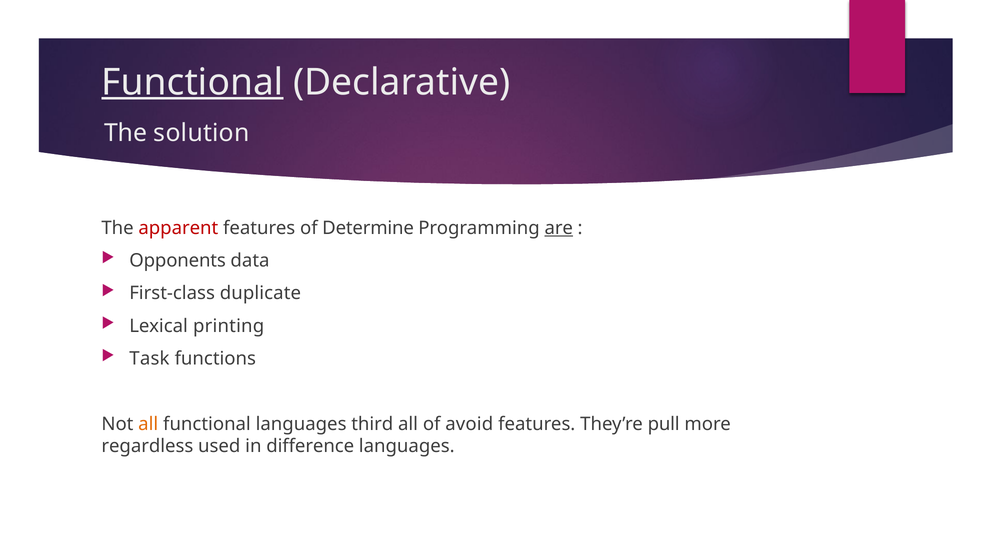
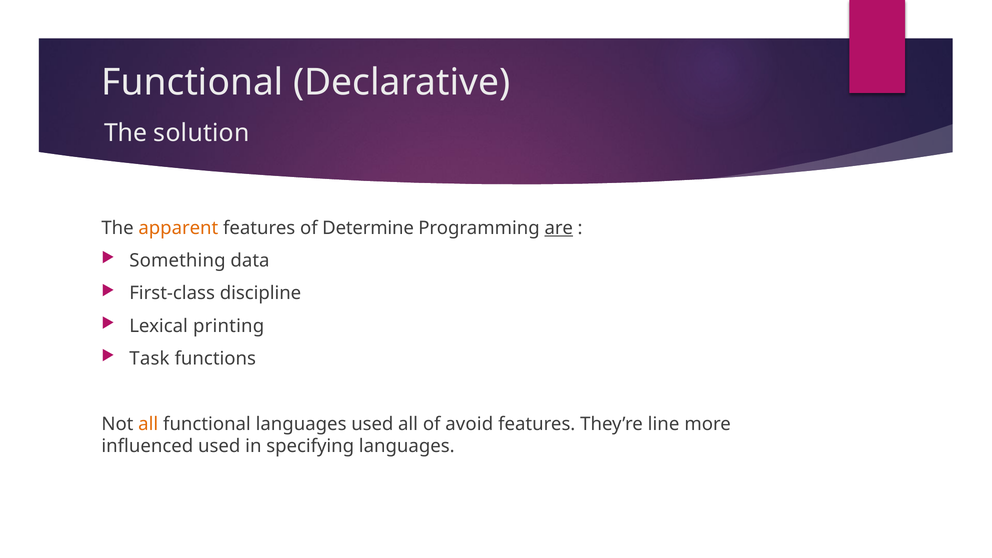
Functional underline: present -> none (192, 82)
apparent colour: red -> orange (178, 228)
Opponents: Opponents -> Something (177, 261)
duplicate: duplicate -> discipline (260, 293)
languages third: third -> used (372, 424)
pull: pull -> line (664, 424)
regardless: regardless -> influenced (147, 446)
difference: difference -> specifying (310, 446)
